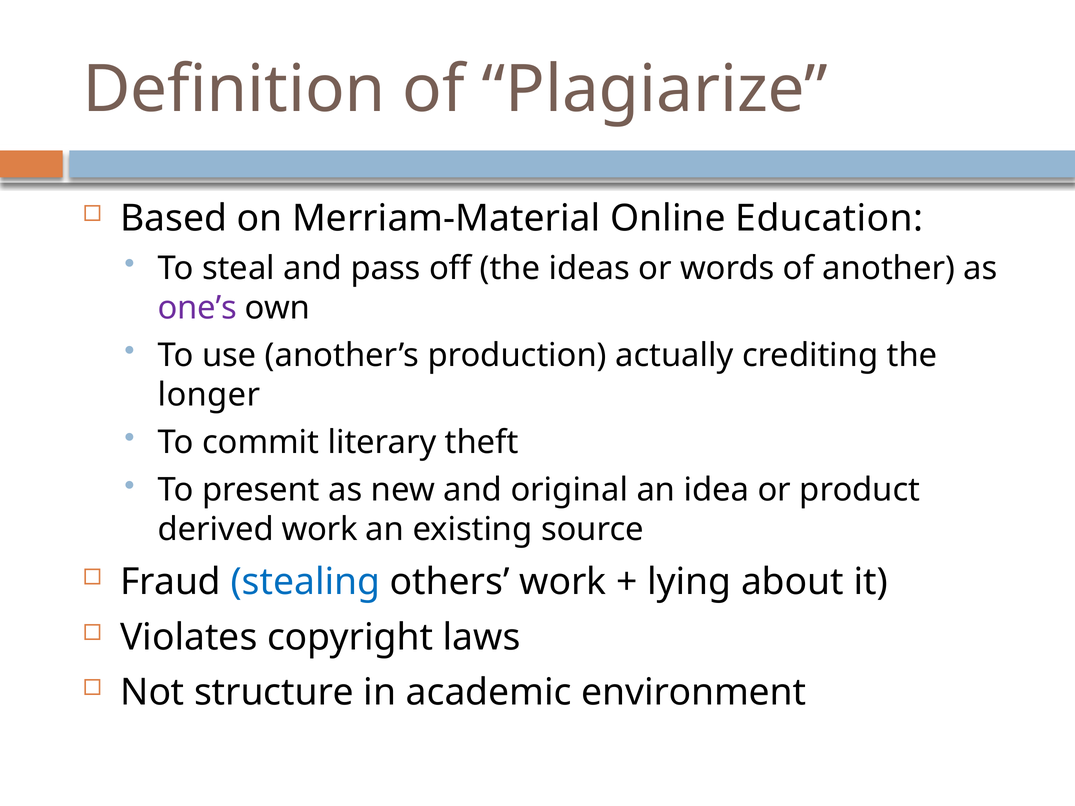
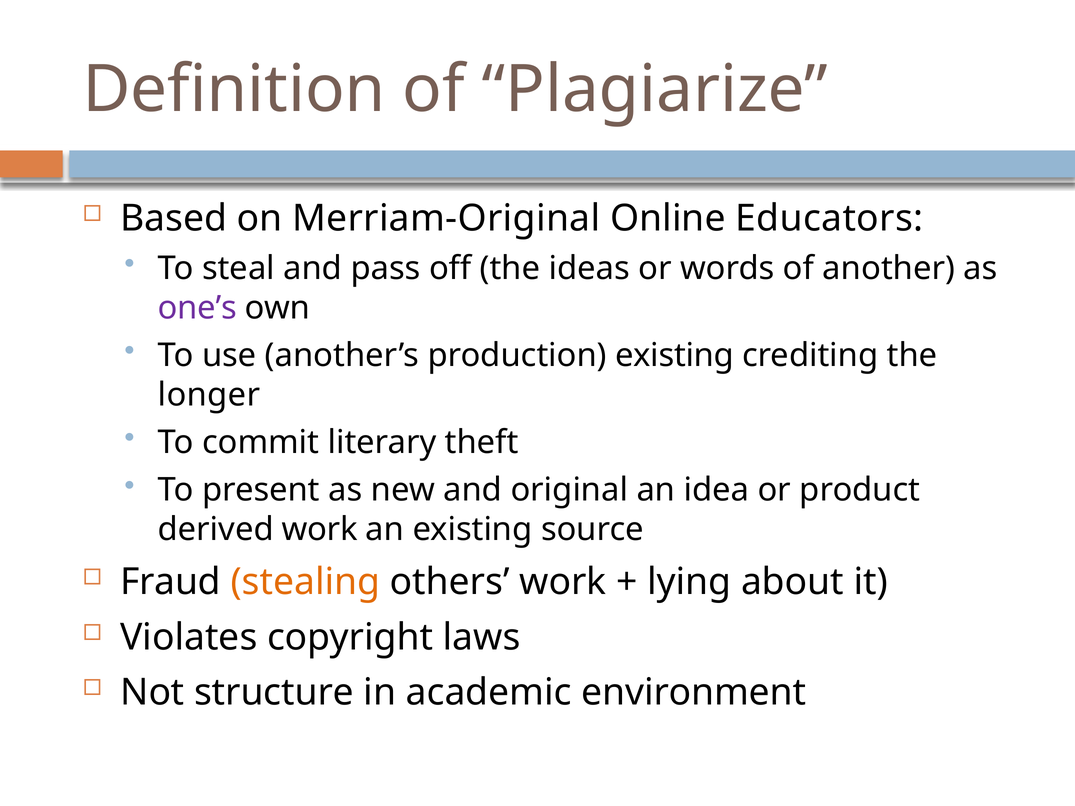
Merriam-Material: Merriam-Material -> Merriam-Original (446, 218)
Education: Education -> Educators (829, 218)
production actually: actually -> existing (675, 355)
stealing colour: blue -> orange (305, 582)
